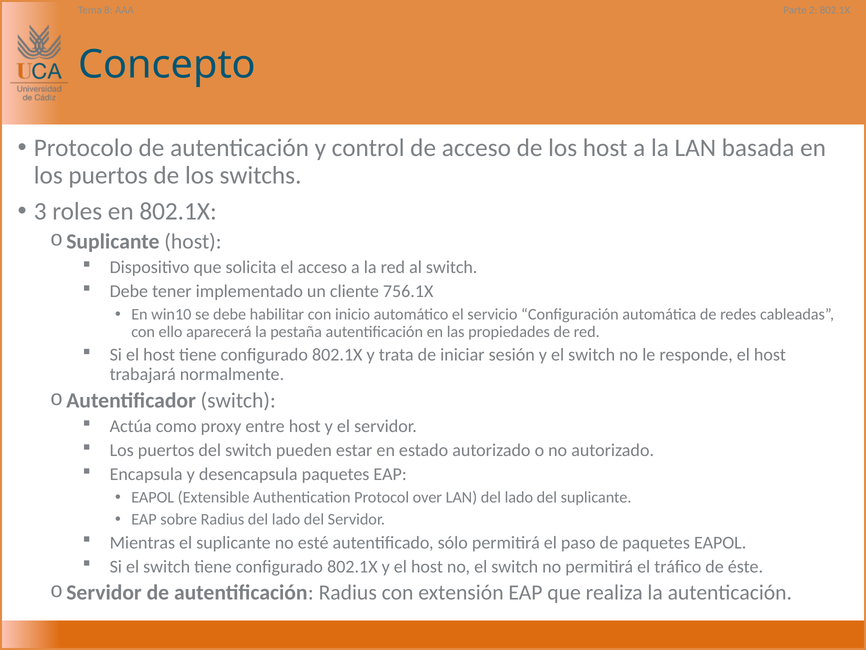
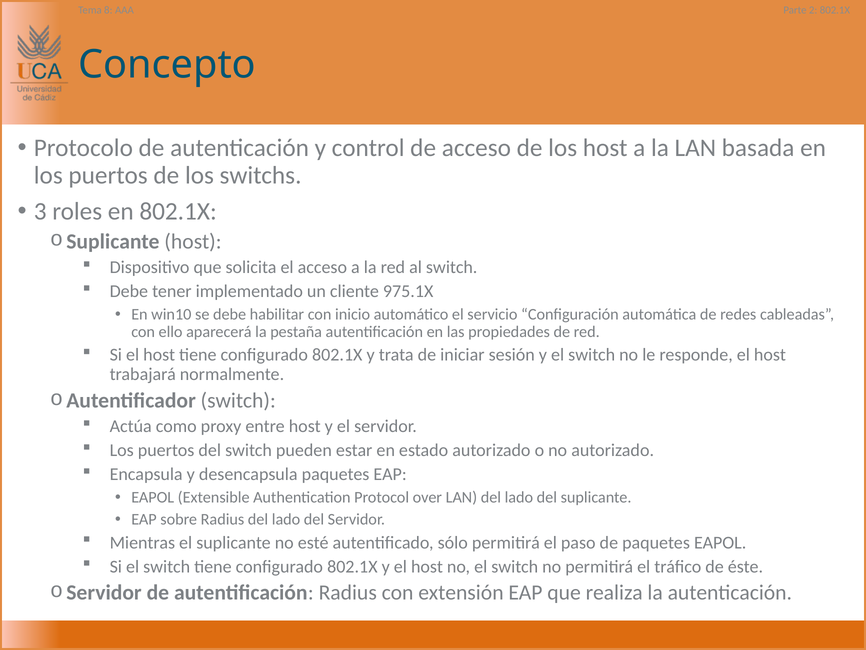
756.1X: 756.1X -> 975.1X (408, 291)
